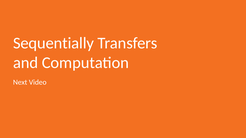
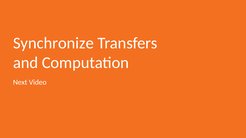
Sequentially: Sequentially -> Synchronize (53, 43)
